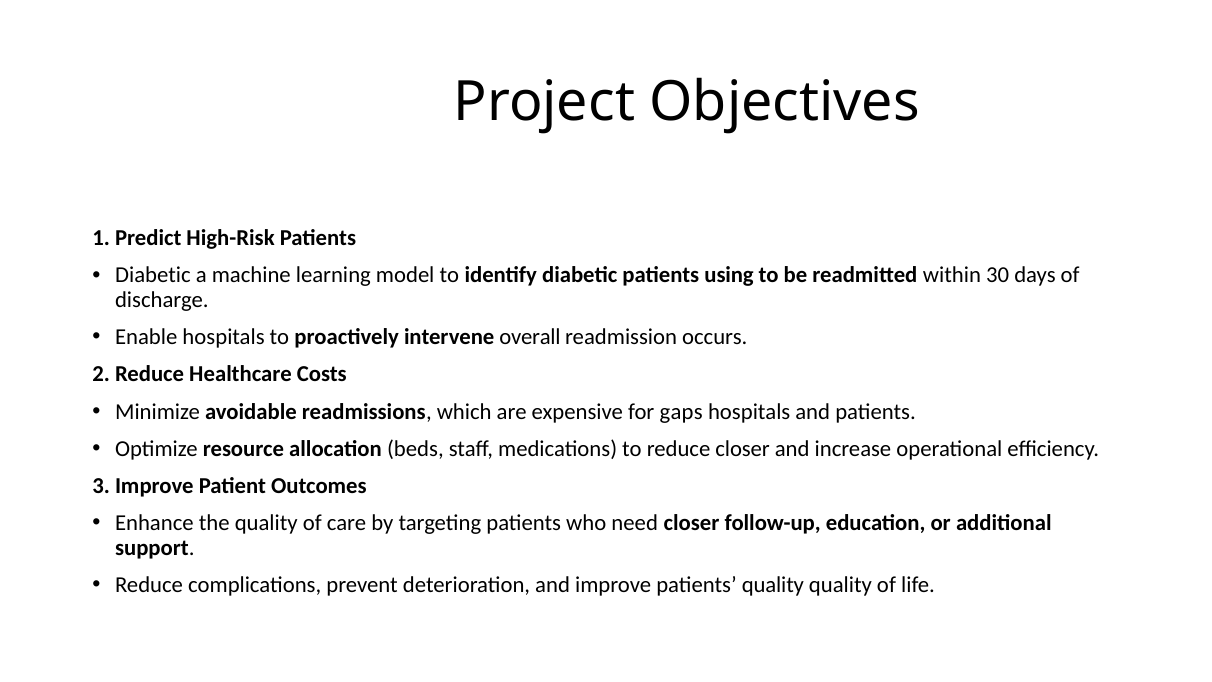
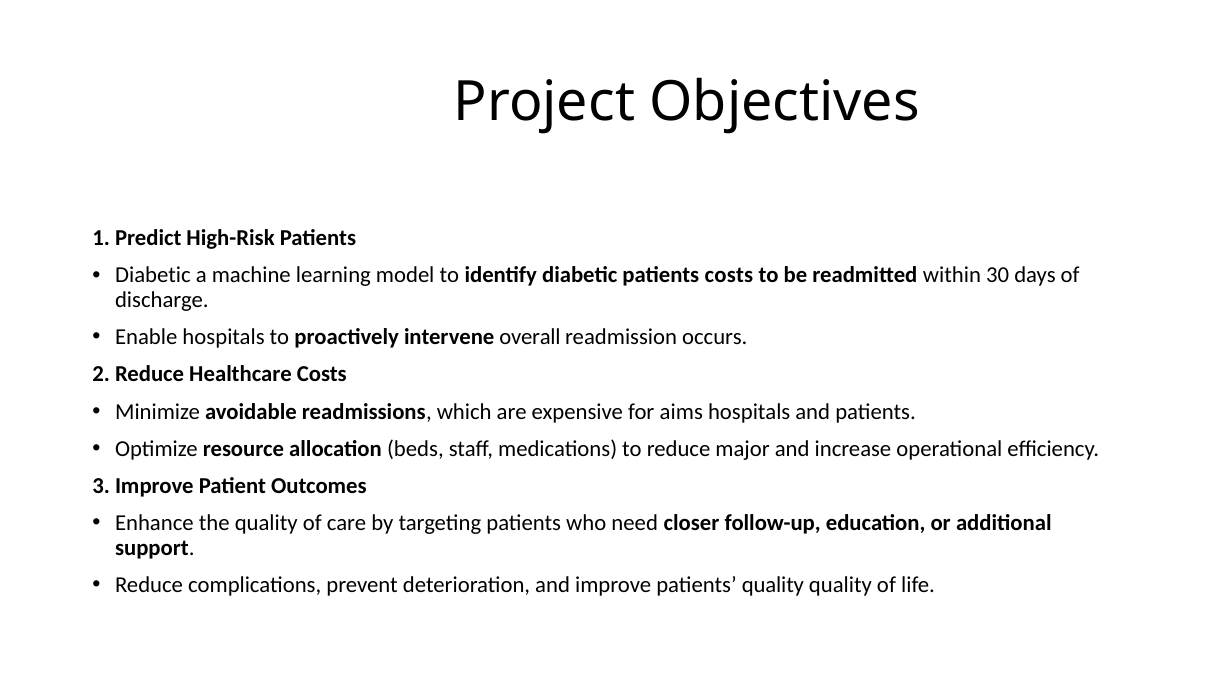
patients using: using -> costs (729, 275)
gaps: gaps -> aims (681, 411)
reduce closer: closer -> major (743, 449)
